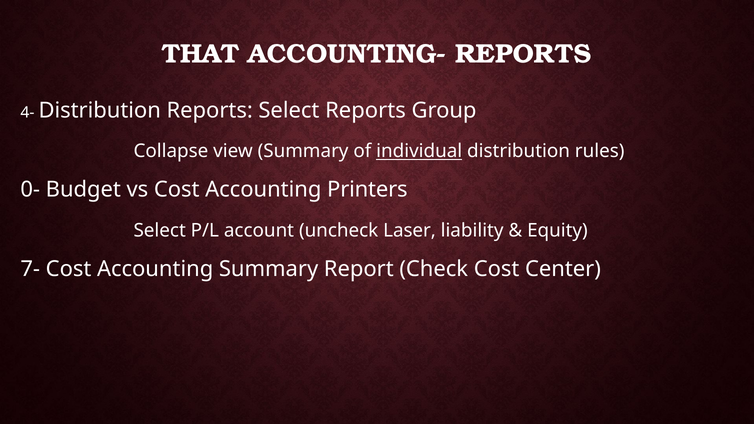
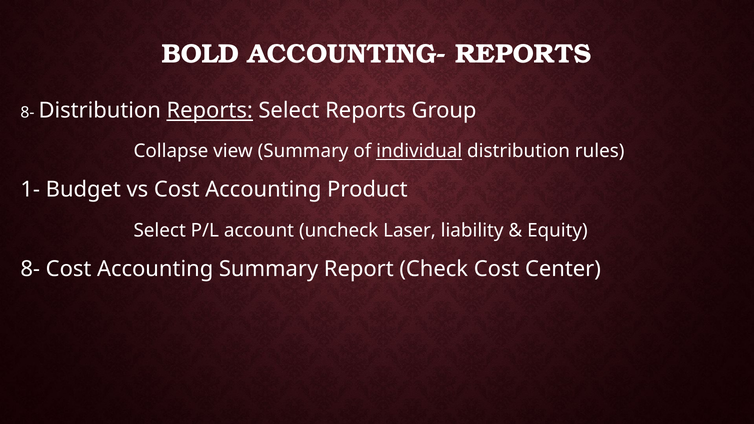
THAT: THAT -> BOLD (200, 54)
4-: 4- -> 8- (27, 113)
Reports underline: none -> present (210, 111)
0-: 0- -> 1- (30, 190)
Printers: Printers -> Product (367, 190)
7-: 7- -> 8- (30, 269)
